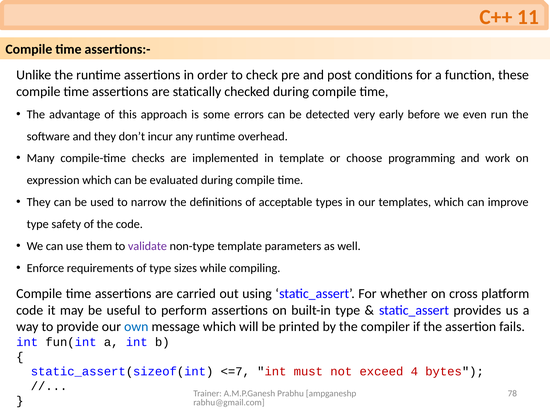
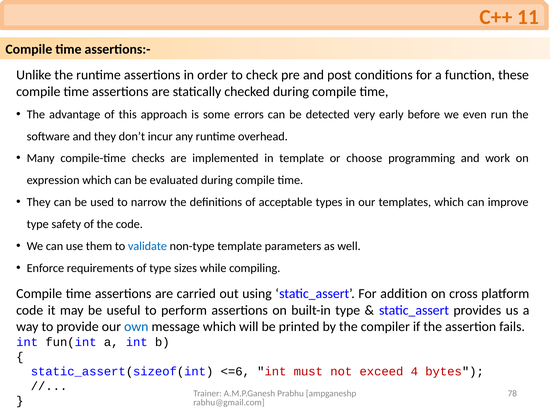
validate colour: purple -> blue (147, 246)
whether: whether -> addition (404, 294)
<=7: <=7 -> <=6 (235, 372)
